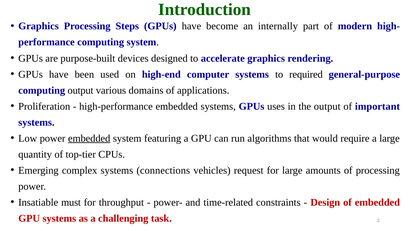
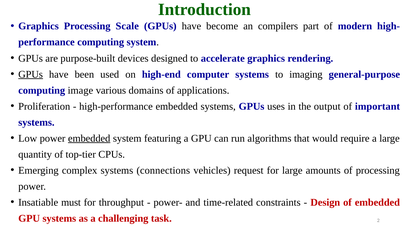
Steps: Steps -> Scale (127, 26)
internally: internally -> compilers (278, 26)
GPUs underline: none -> present (31, 74)
required: required -> imaging (306, 74)
computing output: output -> image (80, 90)
